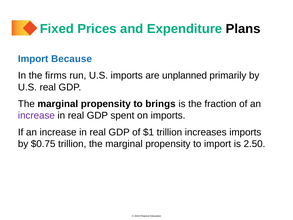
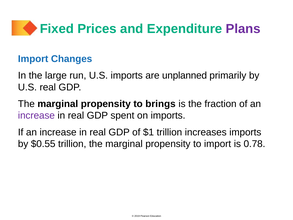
Plans colour: black -> purple (243, 29)
Because: Because -> Changes (72, 59)
firms: firms -> large (56, 75)
$0.75: $0.75 -> $0.55 (43, 144)
2.50: 2.50 -> 0.78 (254, 144)
